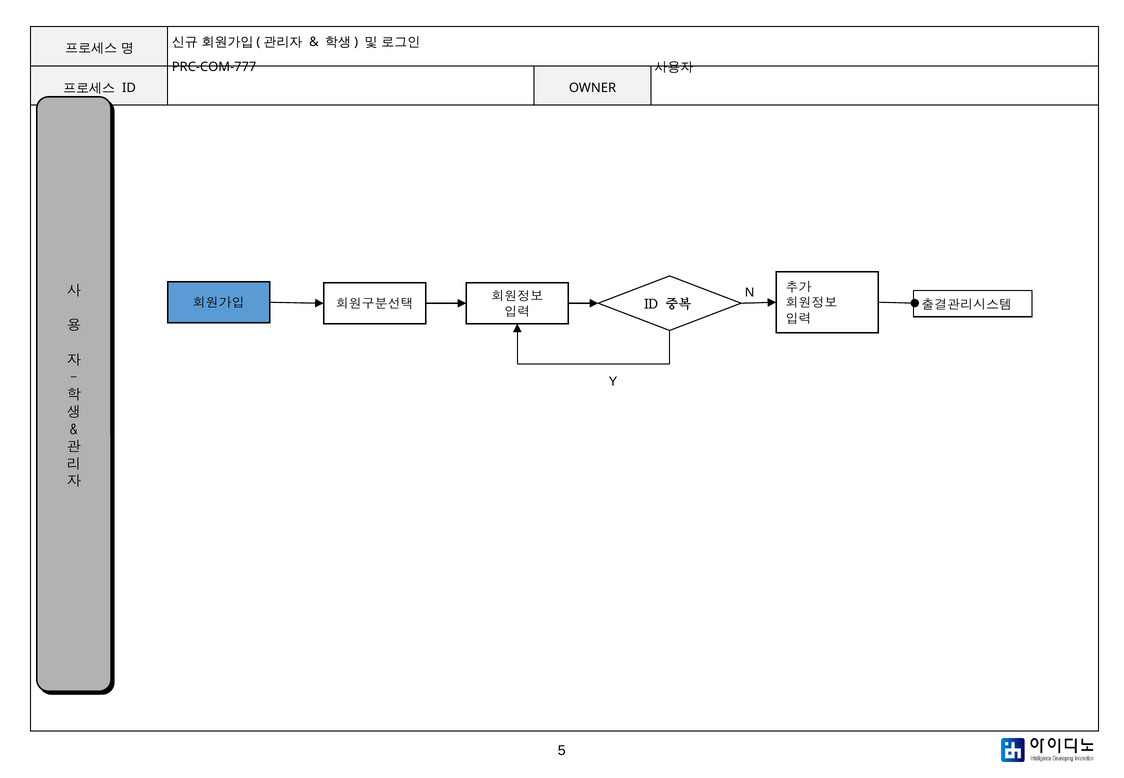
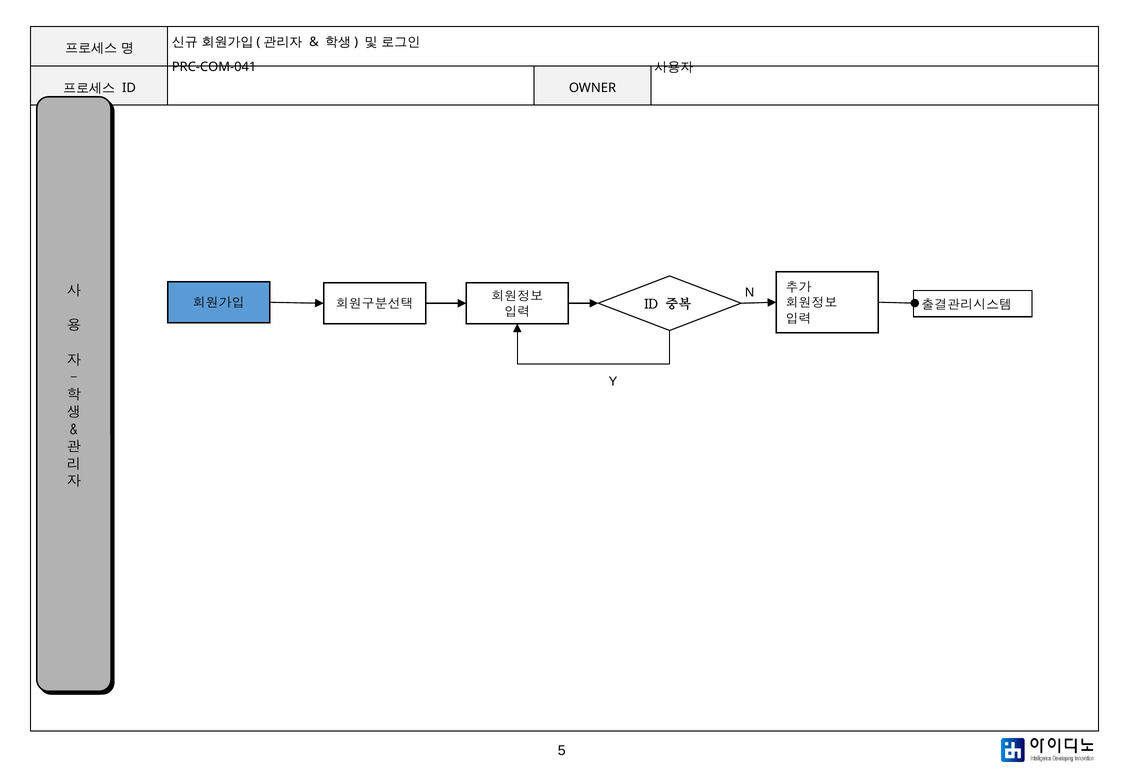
PRC-COM-777: PRC-COM-777 -> PRC-COM-041 (214, 67)
